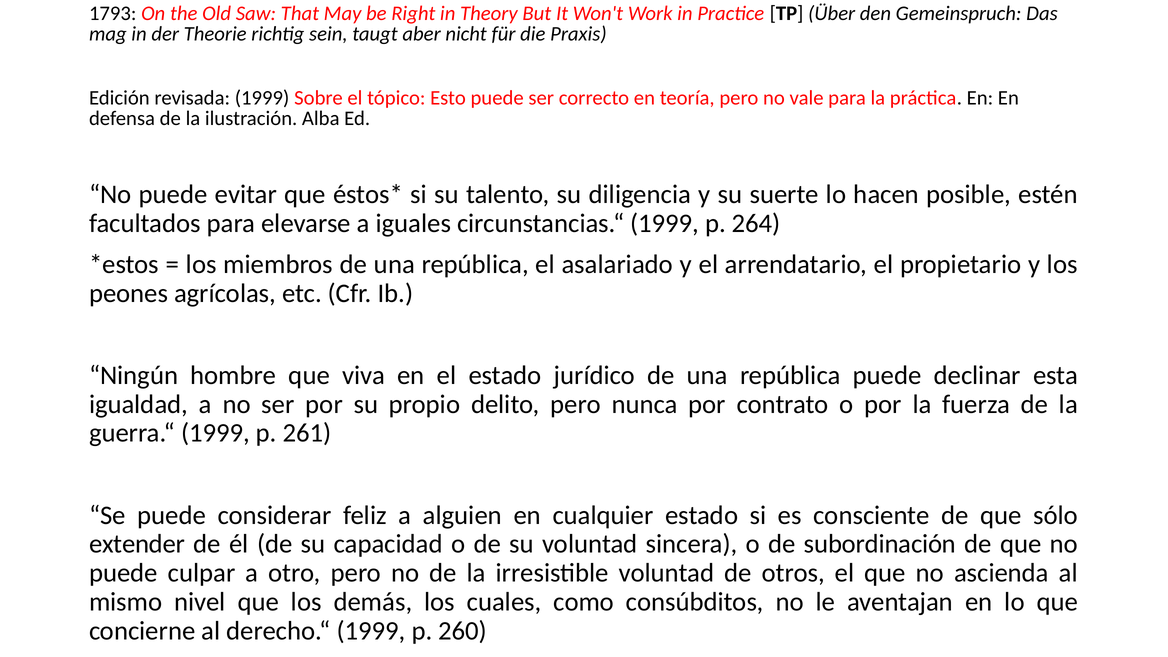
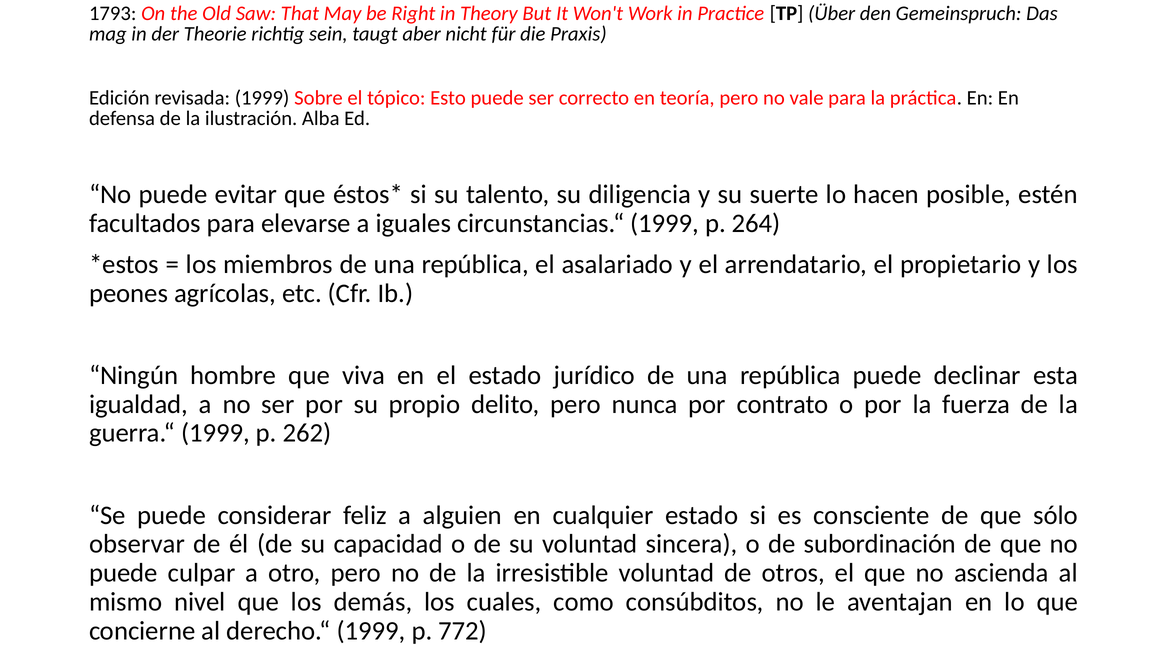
261: 261 -> 262 (307, 433)
extender: extender -> observar (137, 544)
260: 260 -> 772 (463, 631)
